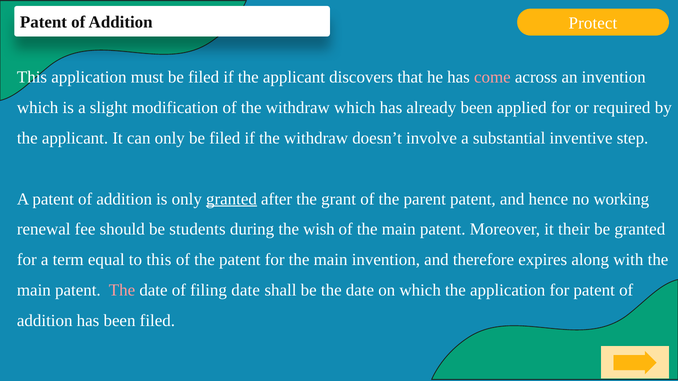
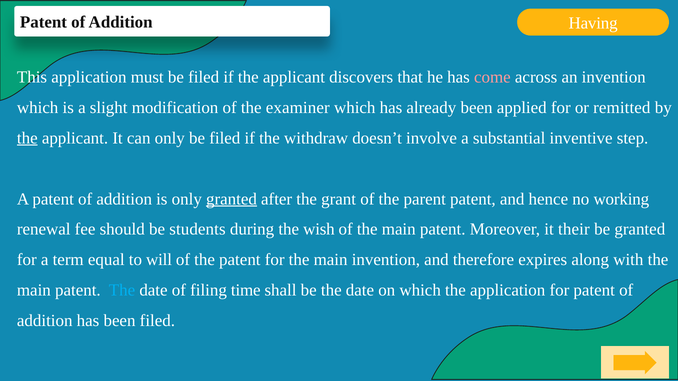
Protect: Protect -> Having (593, 23)
of the withdraw: withdraw -> examiner (298, 108)
required: required -> remitted (622, 108)
the underline: none -> present (27, 138)
to this: this -> will (159, 260)
The colour: pink -> light blue (122, 291)
filing date: date -> time (246, 291)
